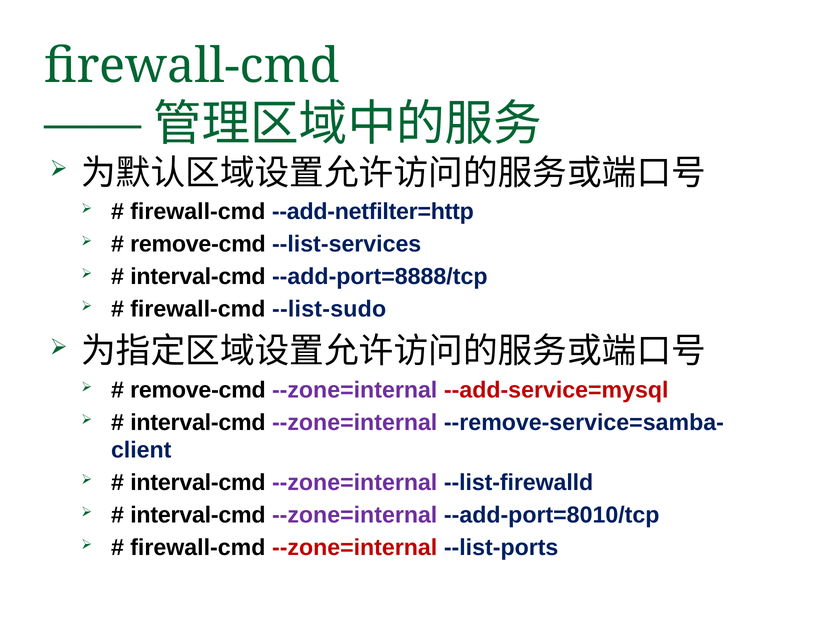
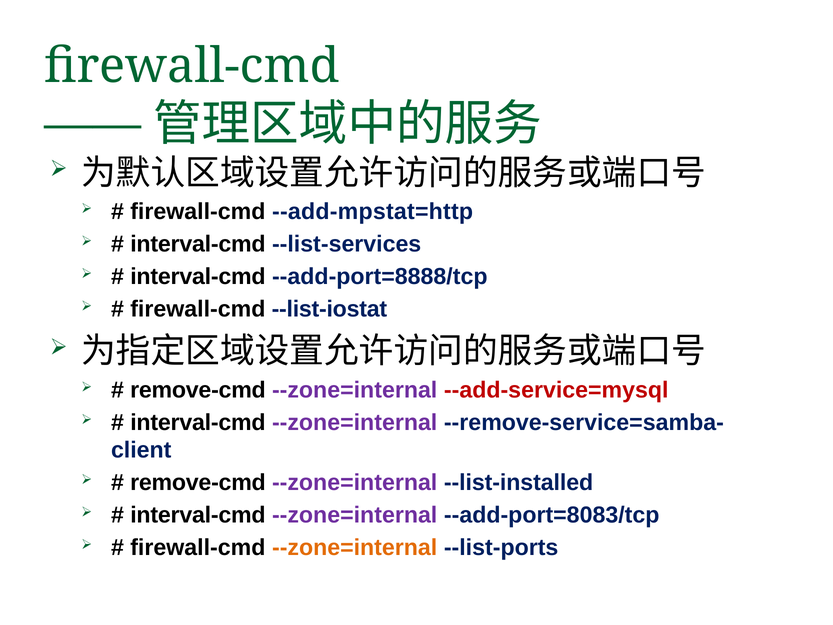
--add-netfilter=http: --add-netfilter=http -> --add-mpstat=http (373, 212)
remove-cmd: remove-cmd -> interval-cmd (198, 244)
--list-sudo: --list-sudo -> --list-iostat (329, 309)
interval-cmd: interval-cmd -> remove-cmd (198, 483)
--list-firewalld: --list-firewalld -> --list-installed (519, 483)
--add-port=8010/tcp: --add-port=8010/tcp -> --add-port=8083/tcp (552, 515)
--zone=internal colour: red -> orange (355, 547)
